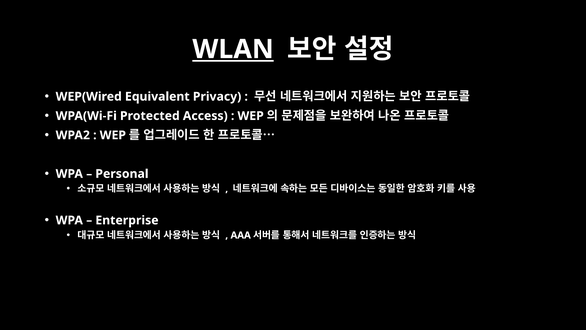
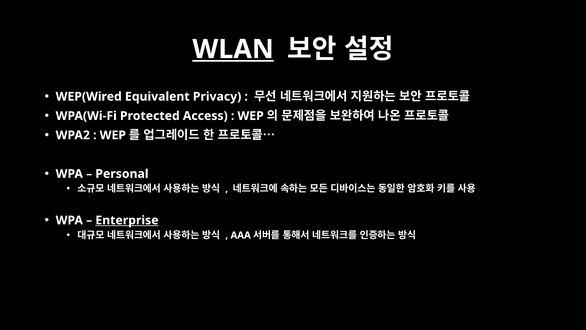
Enterprise underline: none -> present (127, 220)
